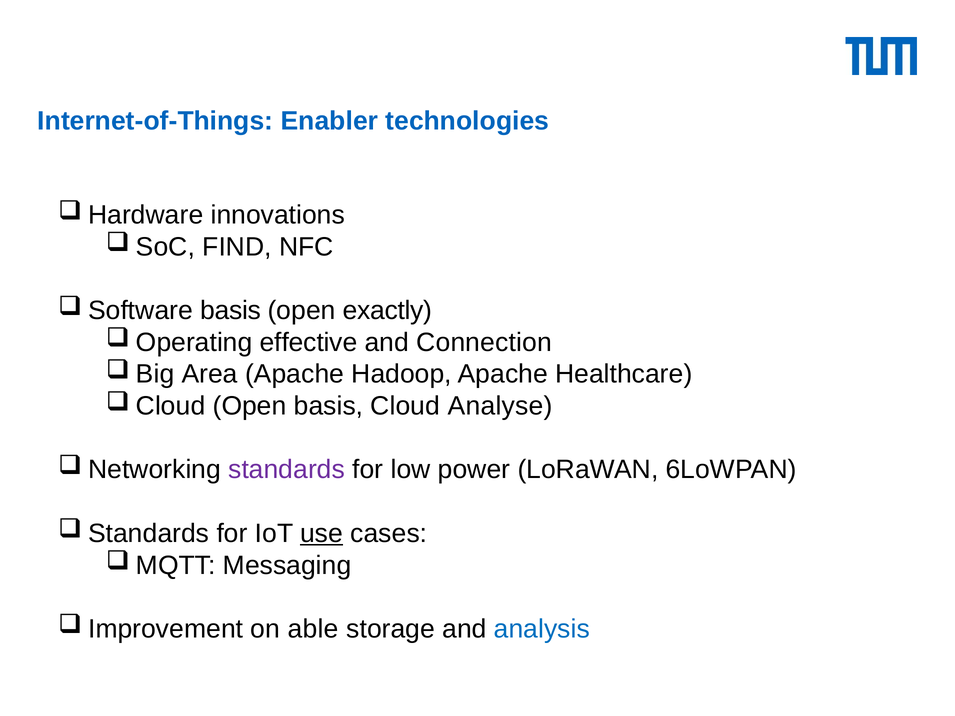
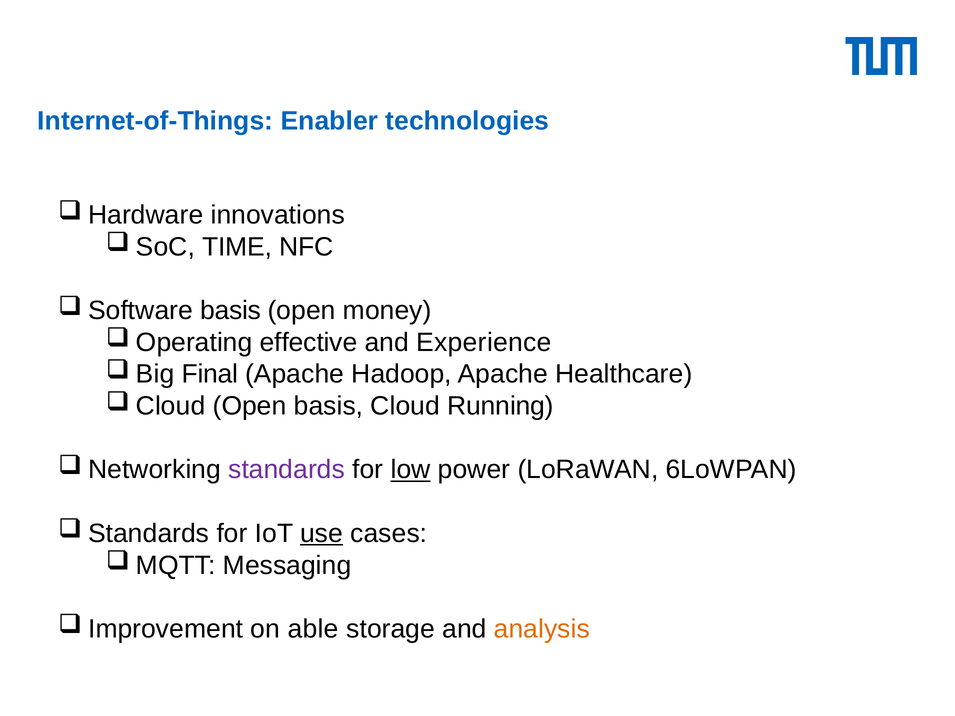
FIND: FIND -> TIME (237, 247)
exactly: exactly -> money (387, 311)
Connection: Connection -> Experience (484, 343)
Area: Area -> Final (210, 374)
Analyse: Analyse -> Running (501, 406)
low underline: none -> present (411, 470)
analysis colour: blue -> orange (542, 629)
